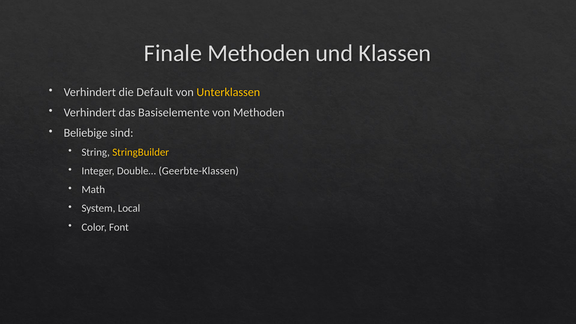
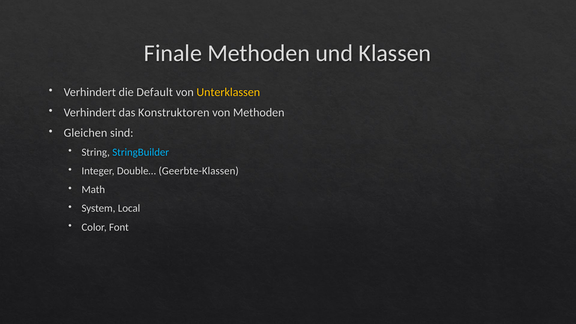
Basiselemente: Basiselemente -> Konstruktoren (174, 112)
Beliebige: Beliebige -> Gleichen (86, 133)
StringBuilder colour: yellow -> light blue (141, 152)
